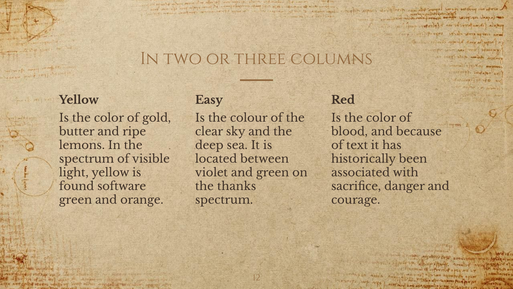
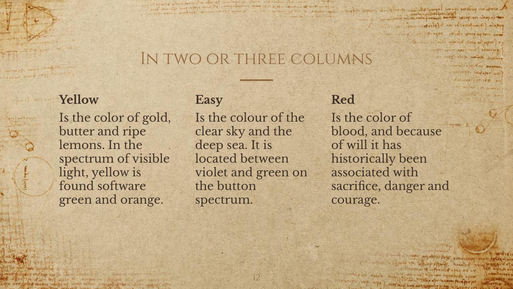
text: text -> will (357, 145)
thanks: thanks -> button (237, 186)
